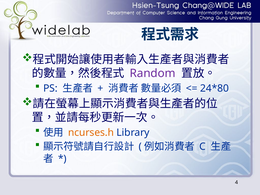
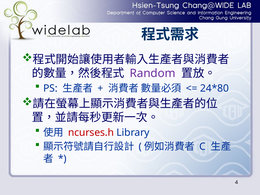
ncurses.h colour: orange -> red (91, 132)
